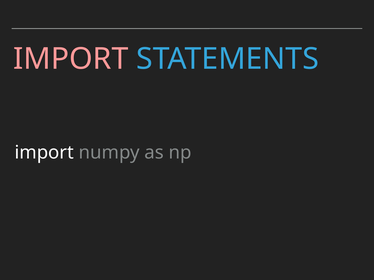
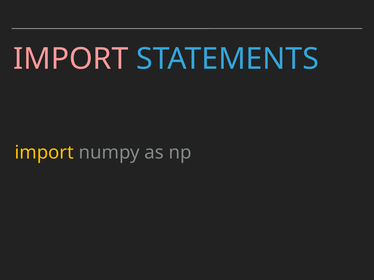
import colour: white -> yellow (44, 153)
